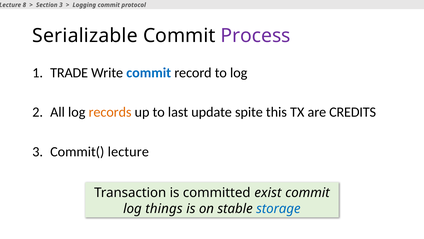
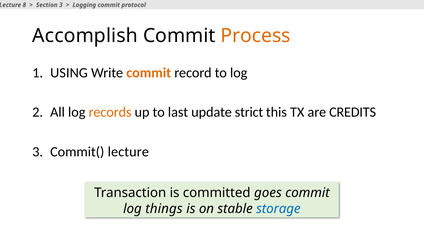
Serializable: Serializable -> Accomplish (85, 36)
Process colour: purple -> orange (256, 36)
TRADE: TRADE -> USING (69, 73)
commit colour: blue -> orange (149, 73)
spite: spite -> strict (249, 112)
exist: exist -> goes (268, 192)
